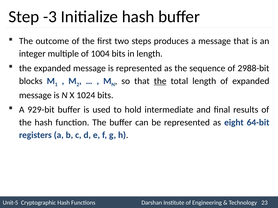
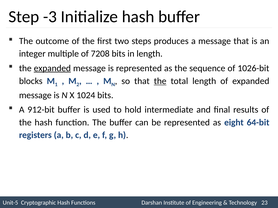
1004: 1004 -> 7208 (100, 54)
expanded underline: none -> present (52, 68)
2988-bit: 2988-bit -> 1026-bit (253, 68)
929-bit: 929-bit -> 912-bit (41, 110)
